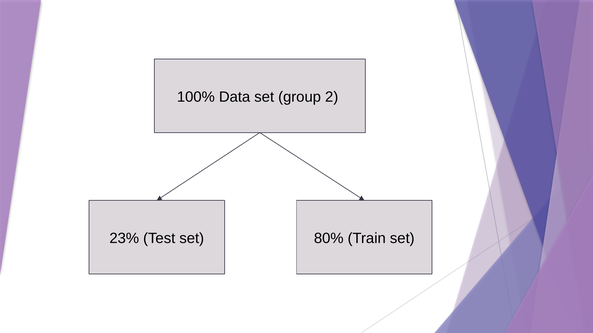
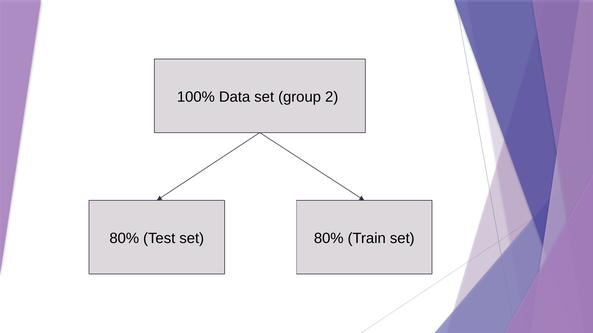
23%: 23% -> 80% (124, 239)
